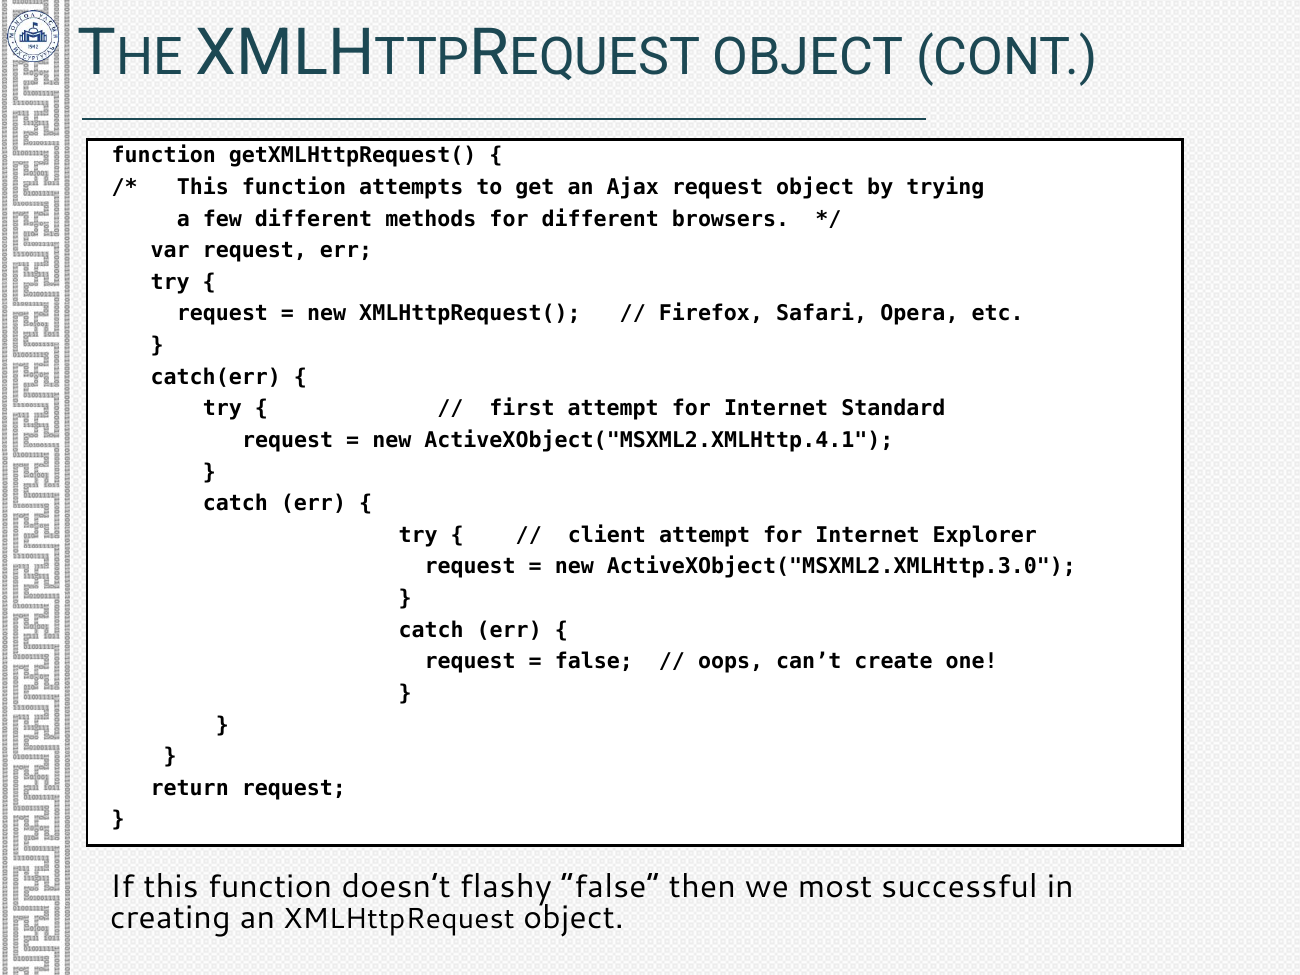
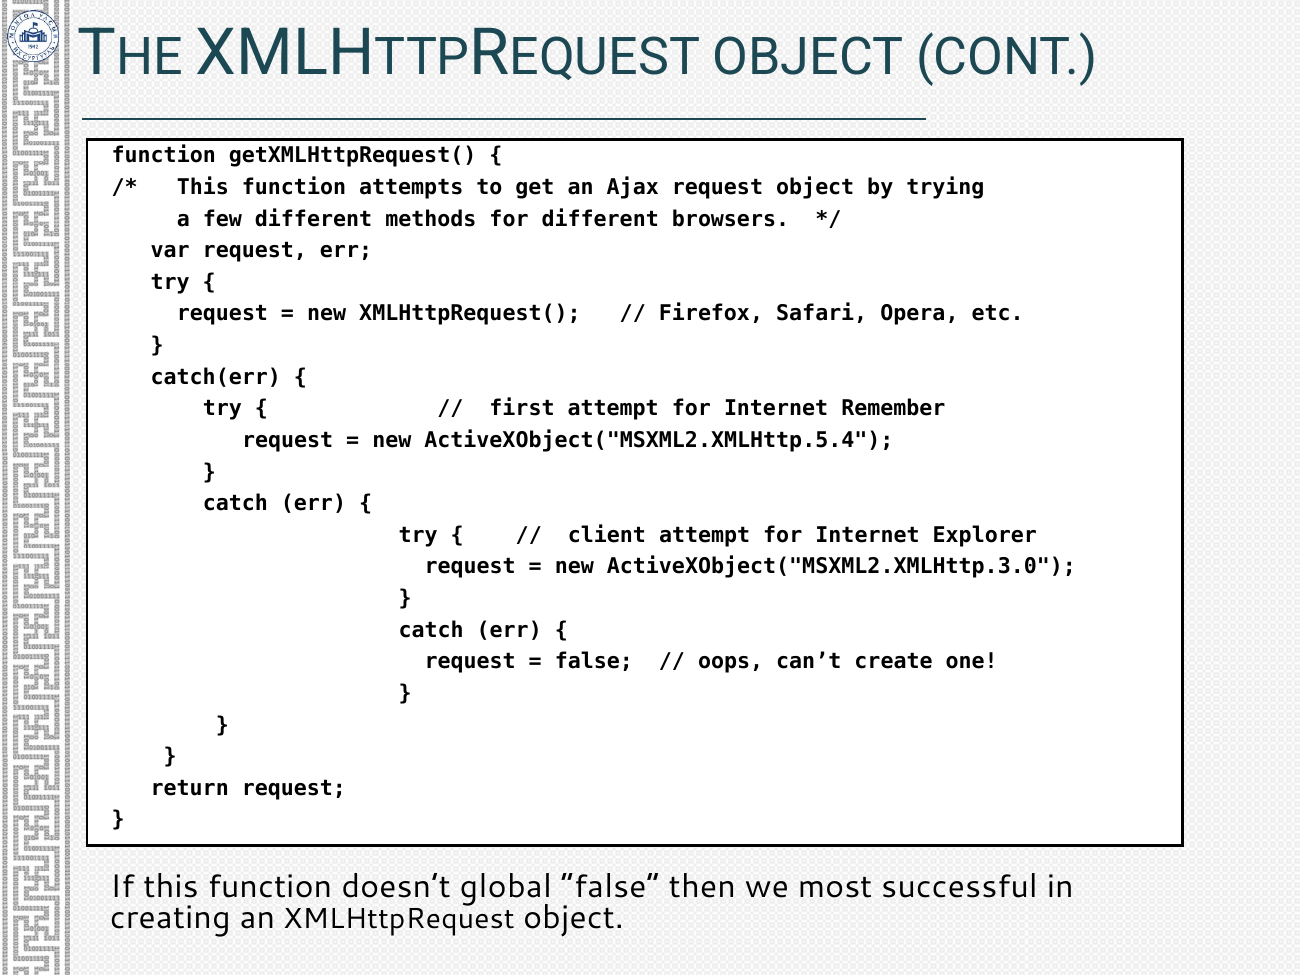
Standard: Standard -> Remember (893, 409)
ActiveXObject("MSXML2.XMLHttp.4.1: ActiveXObject("MSXML2.XMLHttp.4.1 -> ActiveXObject("MSXML2.XMLHttp.5.4 (659, 440)
flashy: flashy -> global (506, 887)
